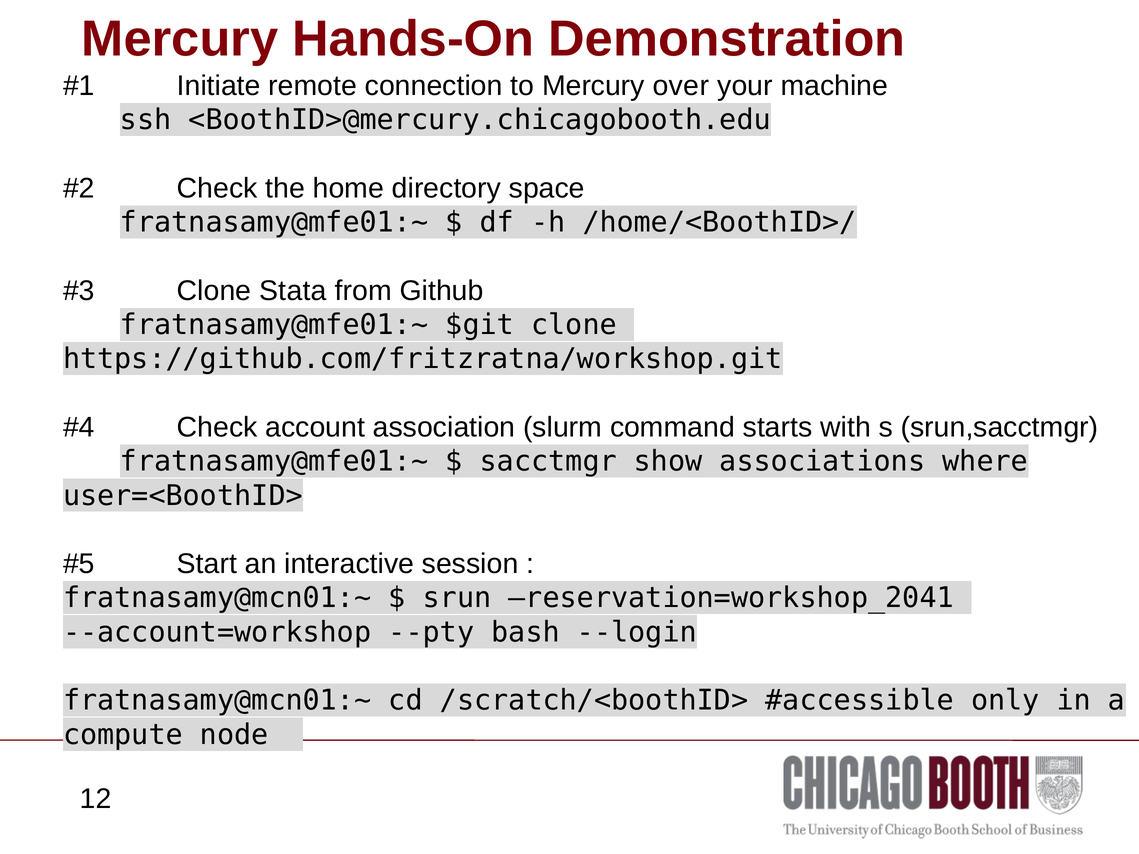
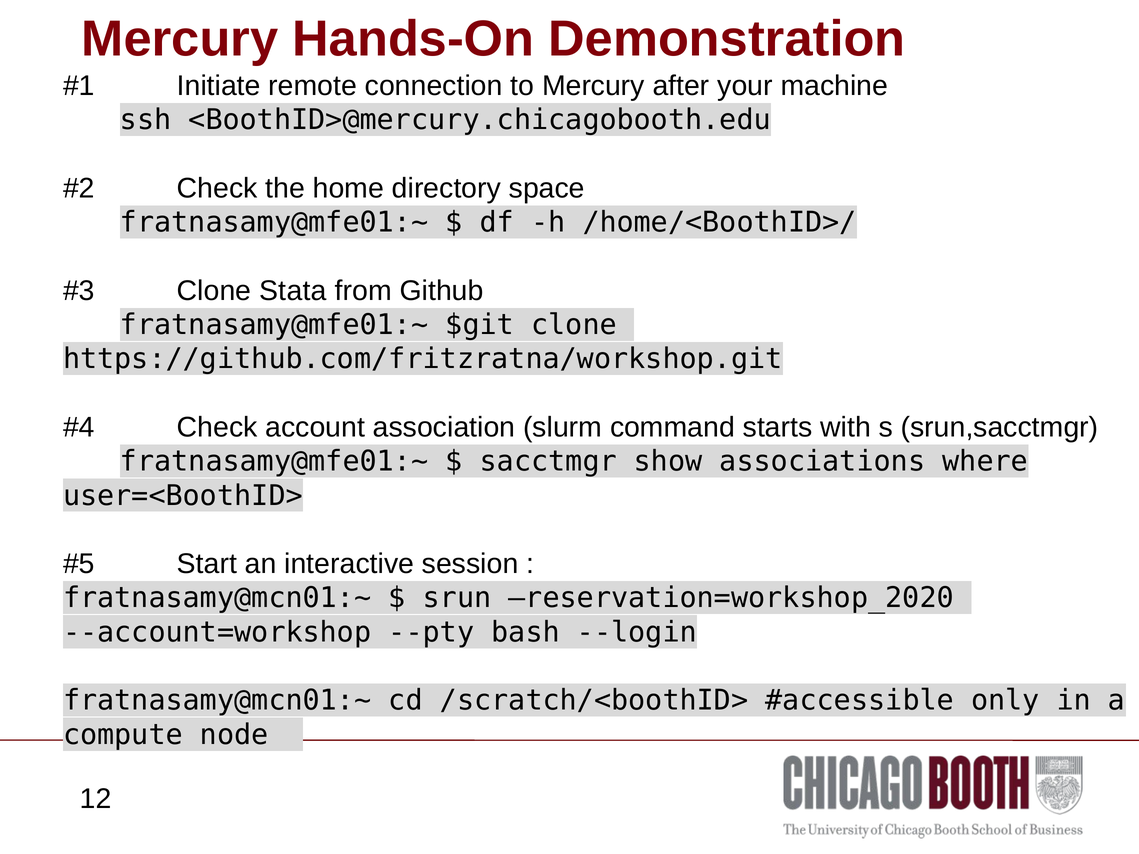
over: over -> after (681, 86)
reservation=workshop_2041: reservation=workshop_2041 -> reservation=workshop_2020 (731, 598)
